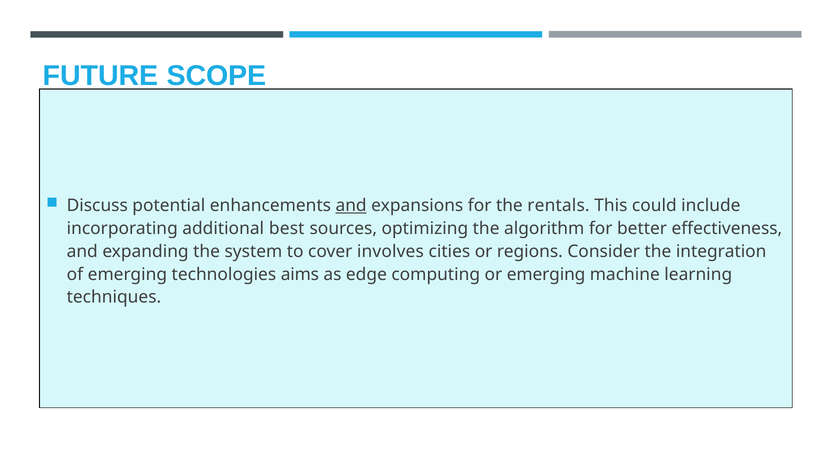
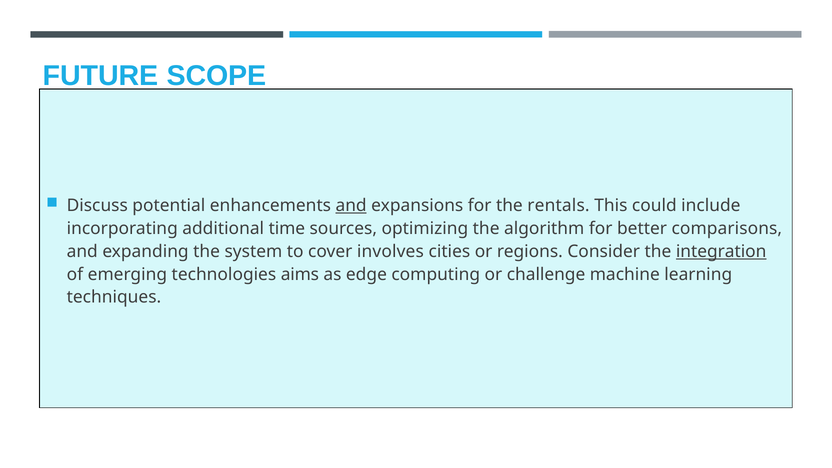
best: best -> time (287, 229)
effectiveness: effectiveness -> comparisons (727, 229)
integration underline: none -> present (721, 251)
or emerging: emerging -> challenge (546, 274)
